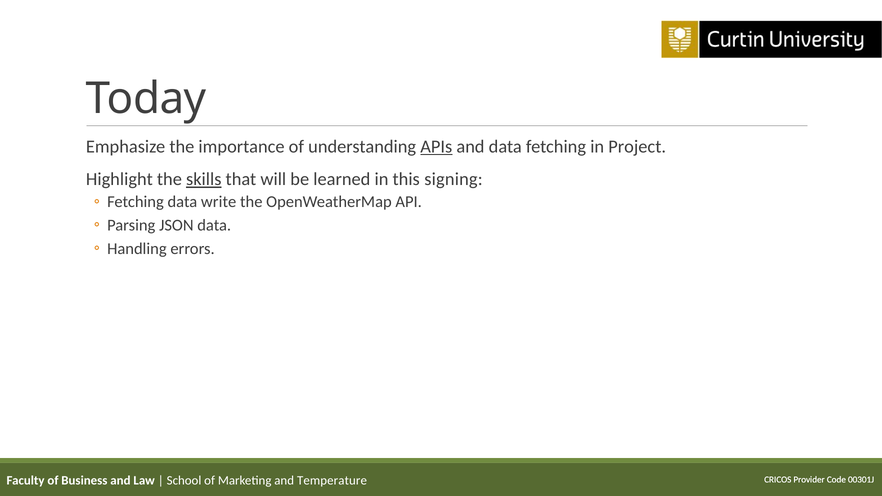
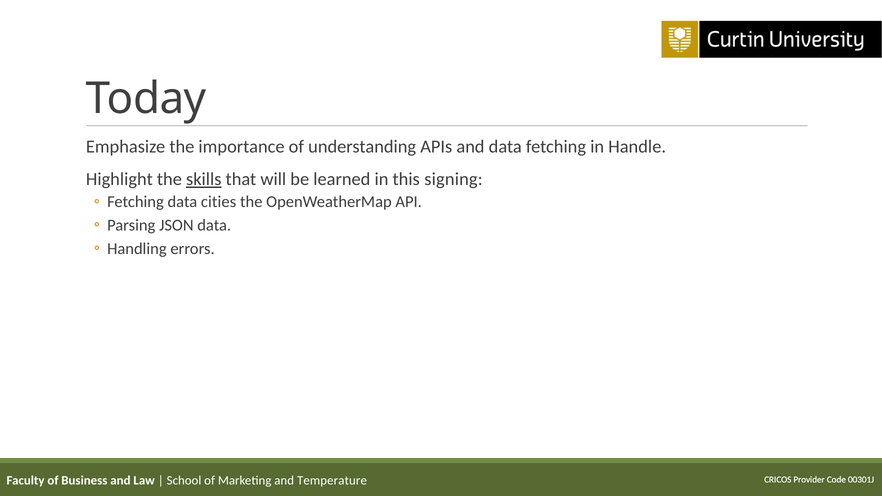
APIs underline: present -> none (436, 147)
Project: Project -> Handle (637, 147)
write: write -> cities (219, 202)
